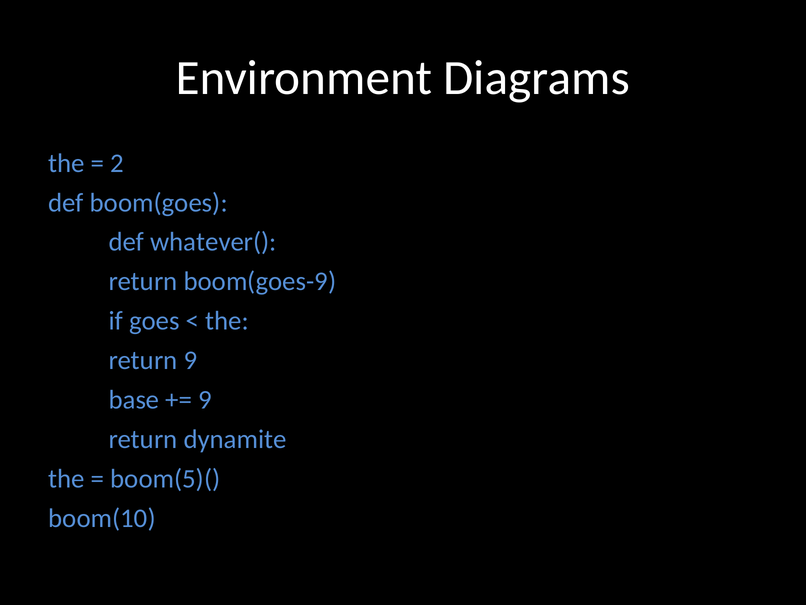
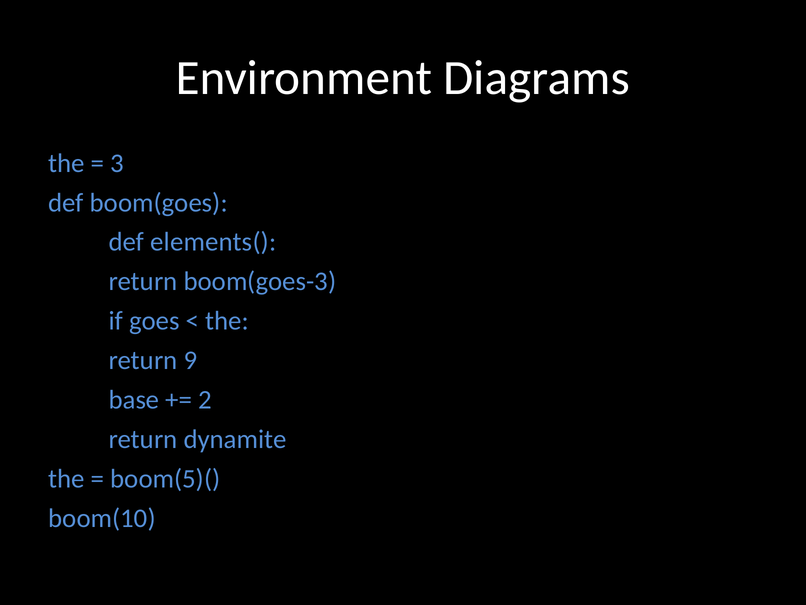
2: 2 -> 3 (117, 163)
whatever(: whatever( -> elements( (213, 242)
boom(goes-9: boom(goes-9 -> boom(goes-3 (260, 281)
9: 9 -> 2 (205, 400)
